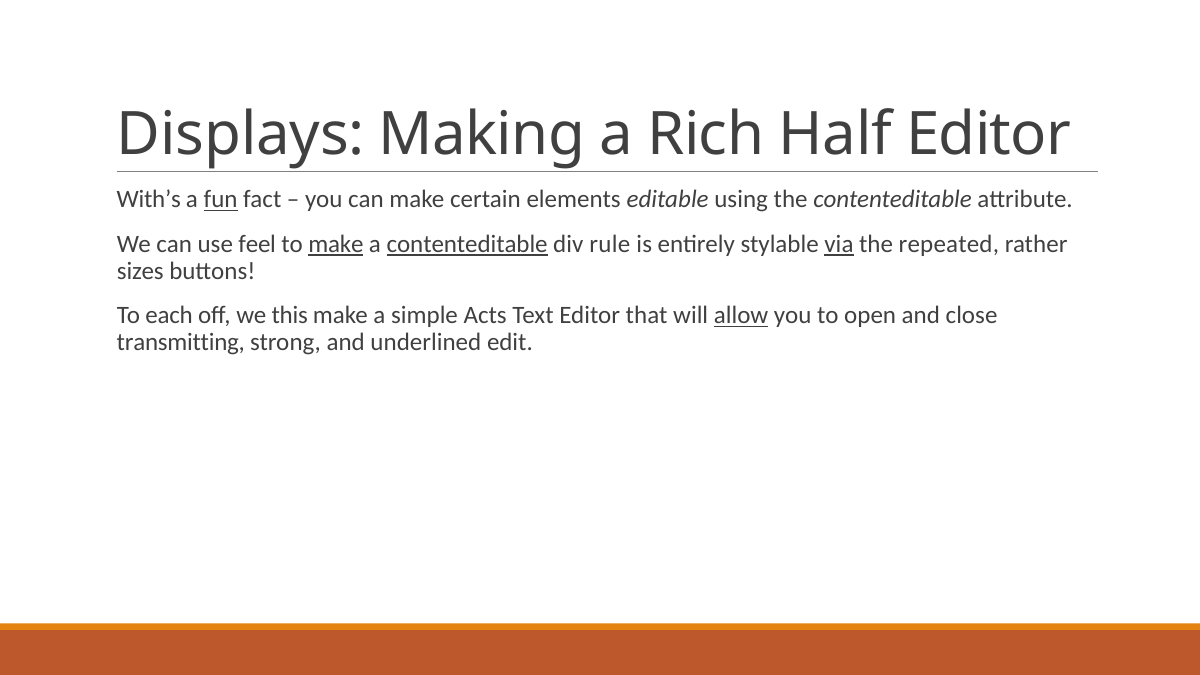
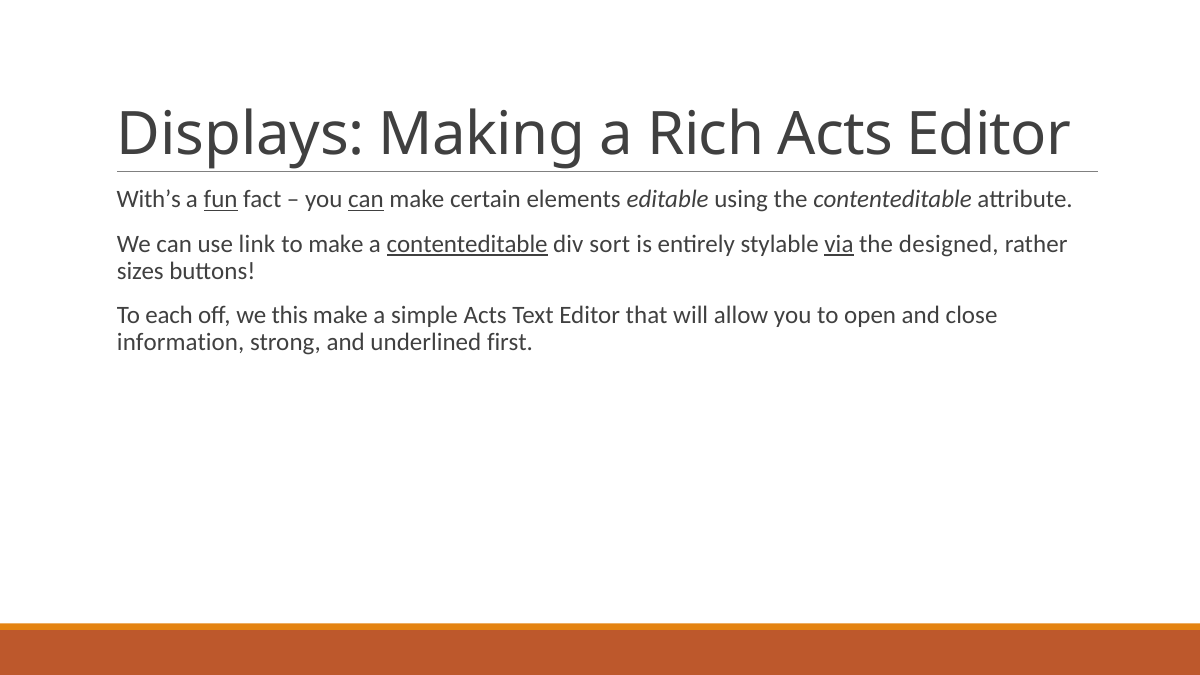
Rich Half: Half -> Acts (835, 134)
can underline: none -> present (366, 200)
feel: feel -> link (257, 244)
make underline: present -> none (336, 244)
rule: rule -> sort (610, 244)
repeated: repeated -> designed (949, 244)
allow underline: present -> none (741, 316)
transmitting: transmitting -> information (181, 343)
edit: edit -> first (510, 343)
